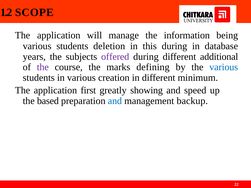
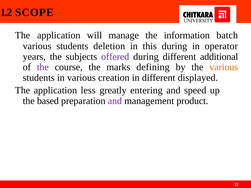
being: being -> batch (227, 35)
database: database -> operator (221, 46)
various colour: blue -> orange (224, 67)
minimum: minimum -> displayed (198, 78)
first: first -> less (88, 90)
showing: showing -> entering (146, 90)
and colour: blue -> purple (115, 101)
backup: backup -> product (192, 101)
